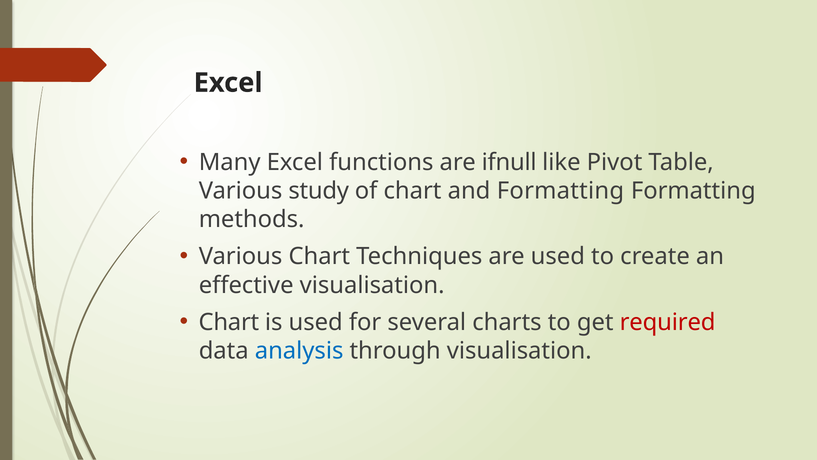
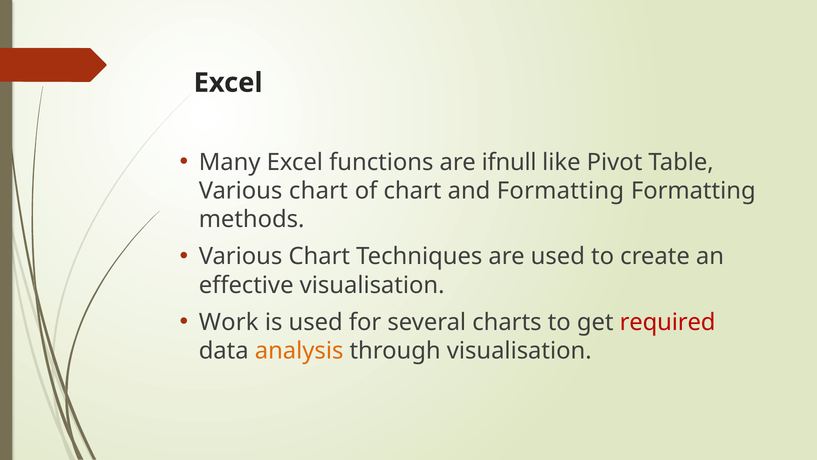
study: study -> chart (318, 191)
Chart: Chart -> Work (229, 322)
analysis colour: blue -> orange (299, 351)
